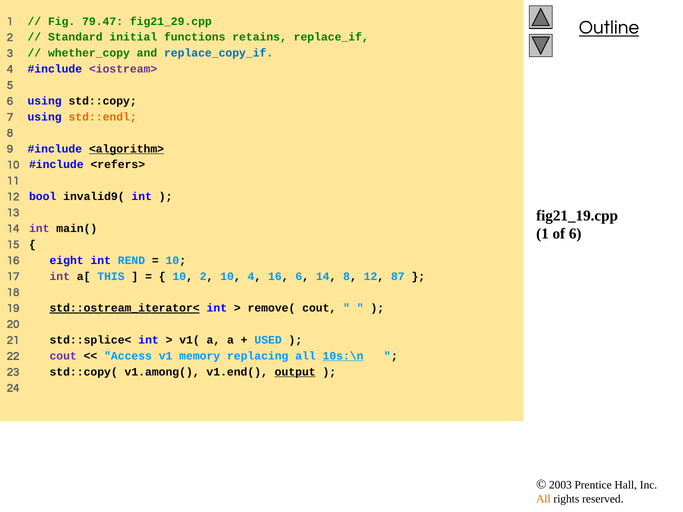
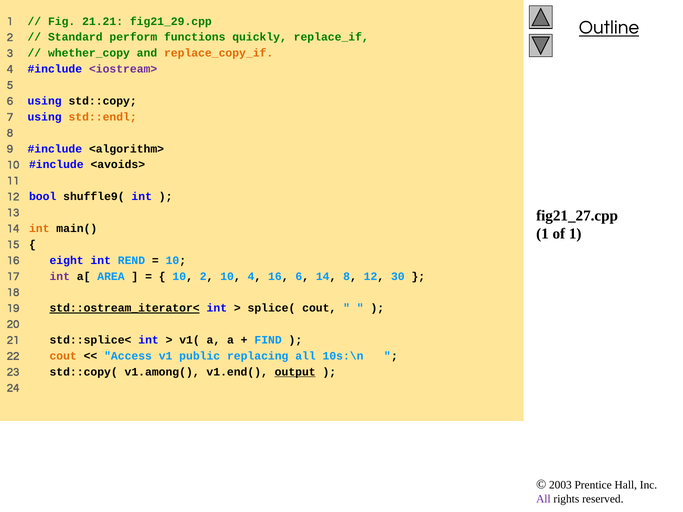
79.47: 79.47 -> 21.21 (103, 21)
initial: initial -> perform (133, 37)
retains: retains -> quickly (260, 37)
replace_copy_if colour: blue -> orange (219, 53)
<algorithm> underline: present -> none (127, 149)
<refers>: <refers> -> <avoids> (118, 165)
invalid9(: invalid9( -> shuffle9( (94, 197)
fig21_19.cpp: fig21_19.cpp -> fig21_27.cpp (577, 216)
int colour: purple -> orange (39, 229)
of 6: 6 -> 1 (575, 234)
THIS: THIS -> AREA (111, 276)
87: 87 -> 30 (398, 276)
remove(: remove( -> splice( (271, 308)
USED: USED -> FIND (268, 340)
cout colour: purple -> orange (63, 356)
memory: memory -> public (200, 356)
10s:\n underline: present -> none (343, 356)
All colour: orange -> purple (543, 499)
